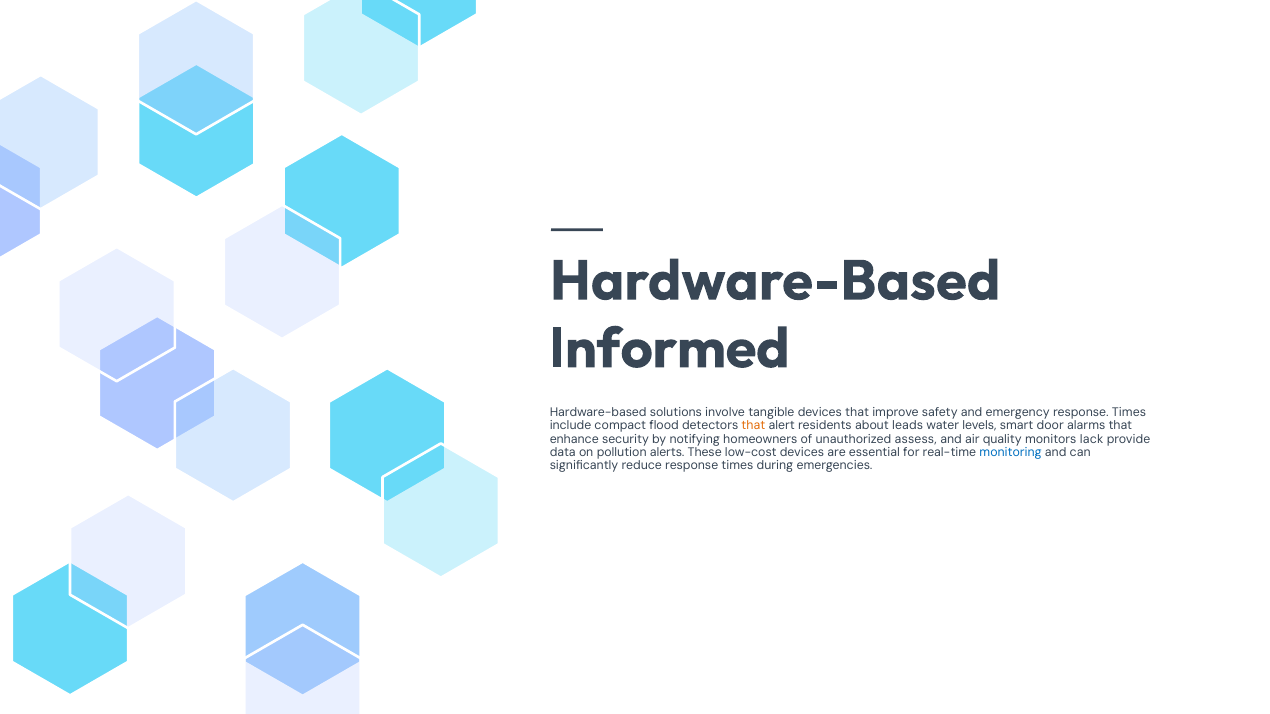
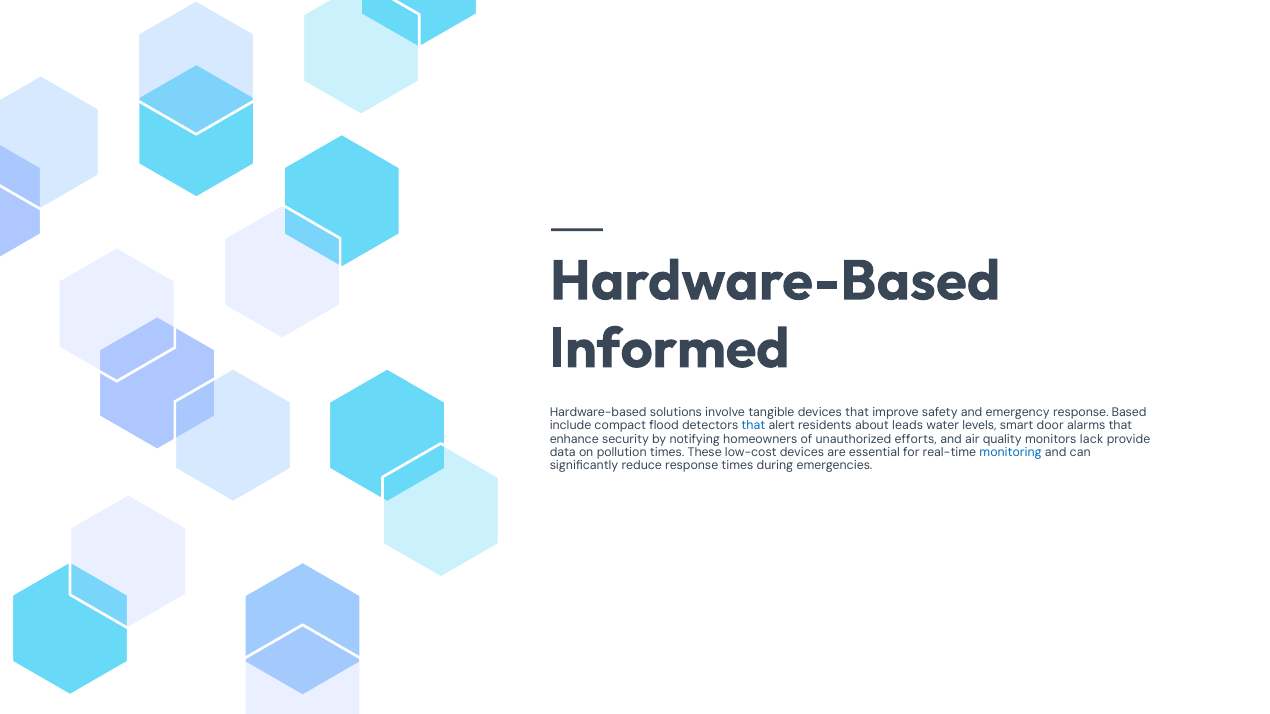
emergency response Times: Times -> Based (1129, 413)
that colour: orange -> blue (753, 426)
assess: assess -> efforts (916, 439)
pollution alerts: alerts -> times (667, 452)
